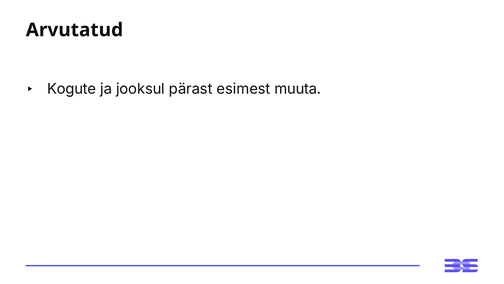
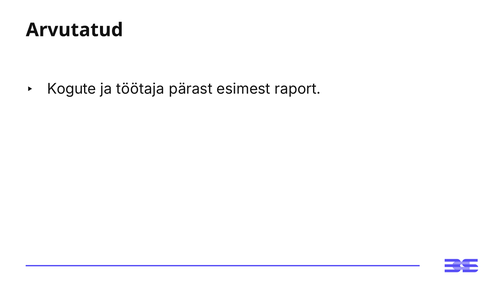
jooksul: jooksul -> töötaja (140, 89)
muuta: muuta -> raport (298, 89)
